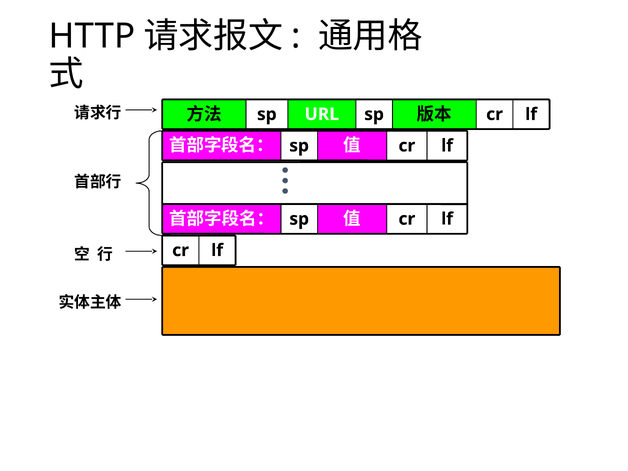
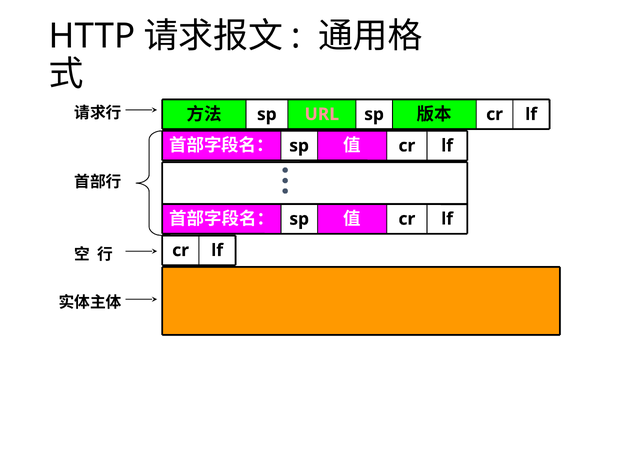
URL colour: white -> pink (322, 114)
